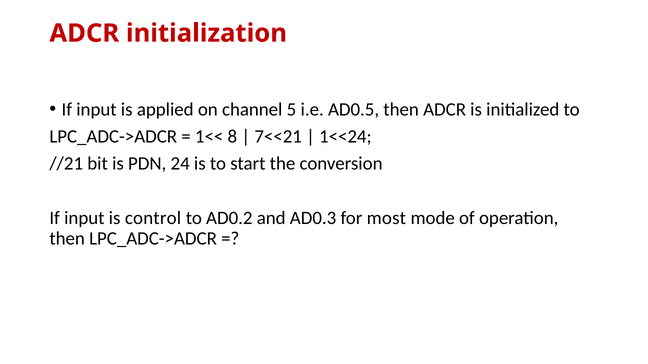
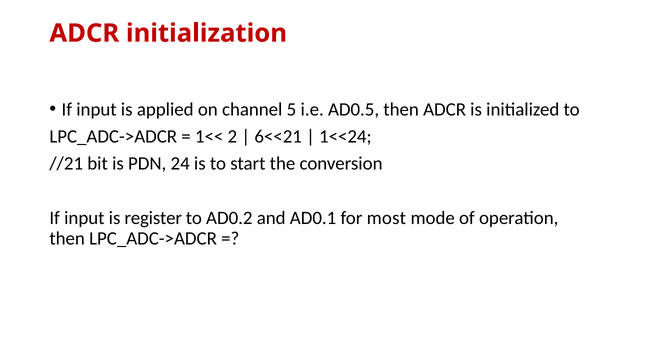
8: 8 -> 2 (232, 137)
7<<21: 7<<21 -> 6<<21 (278, 137)
control: control -> register (153, 218)
AD0.3: AD0.3 -> AD0.1 (313, 218)
